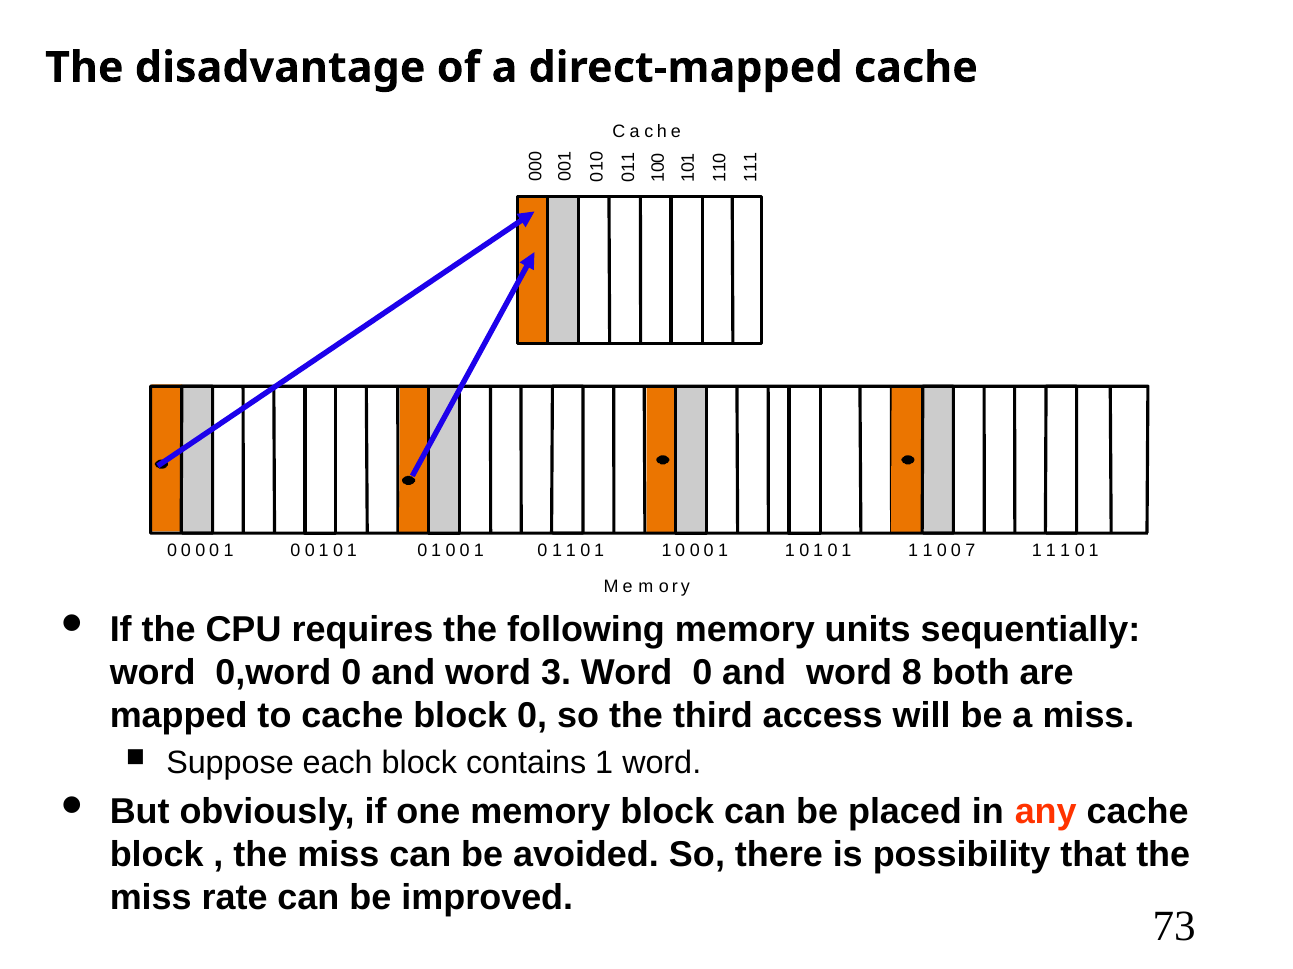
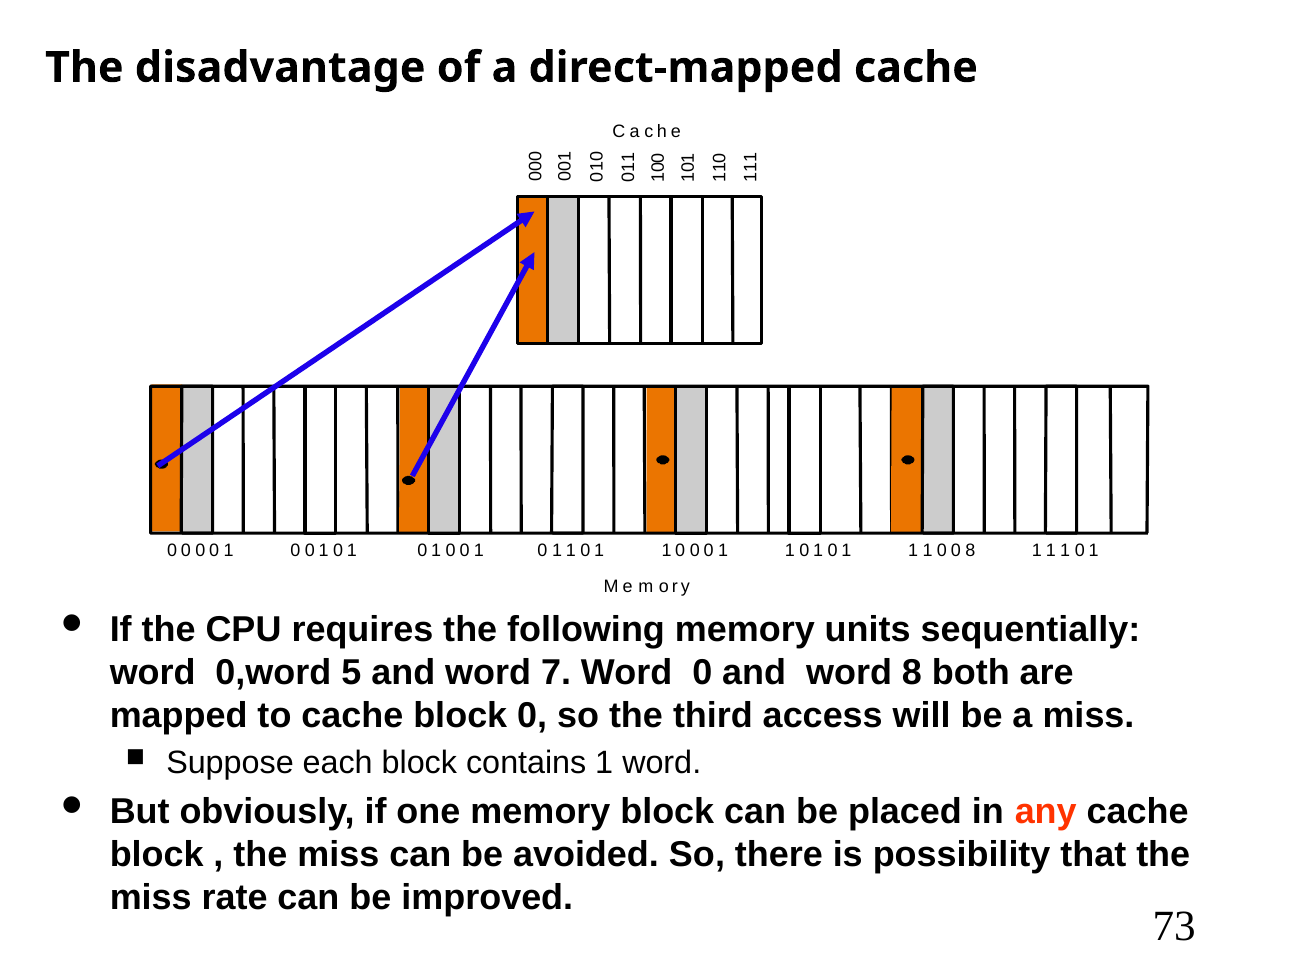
7: 7 -> 8 (970, 551)
0,word 0: 0 -> 5 (351, 673)
3: 3 -> 7 (556, 673)
